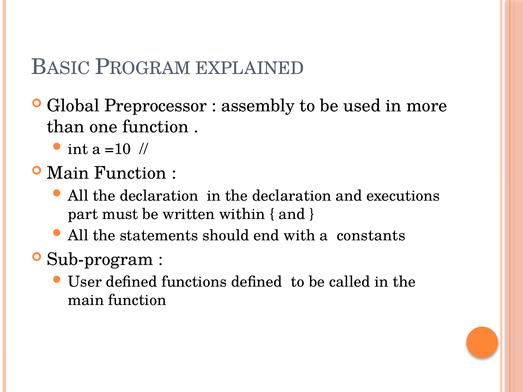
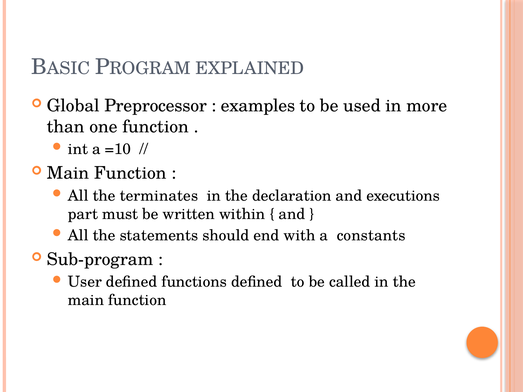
assembly: assembly -> examples (258, 106)
All the declaration: declaration -> terminates (159, 196)
